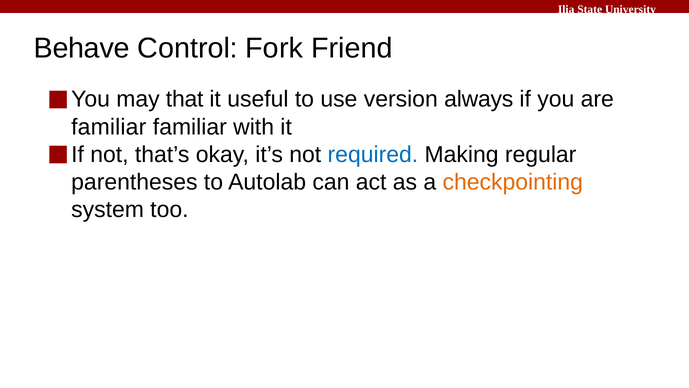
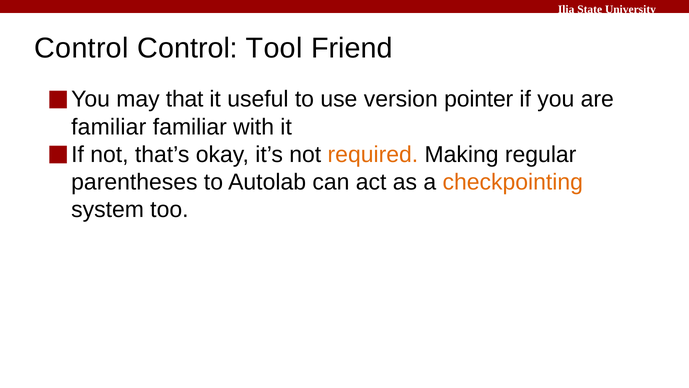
Behave: Behave -> Control (81, 48)
Fork: Fork -> Tool (274, 48)
always: always -> pointer (479, 99)
required colour: blue -> orange (373, 154)
